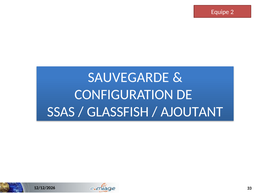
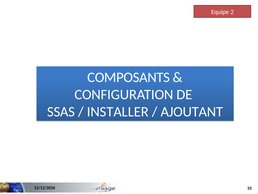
SAUVEGARDE: SAUVEGARDE -> COMPOSANTS (129, 77)
GLASSFISH: GLASSFISH -> INSTALLER (118, 112)
